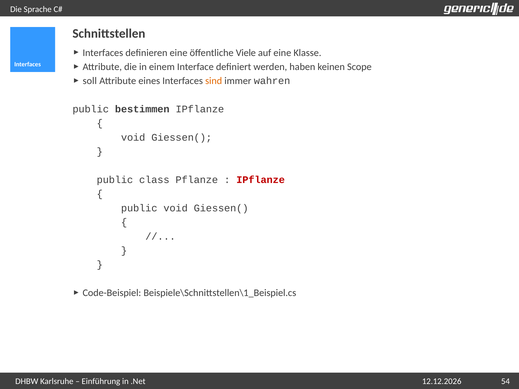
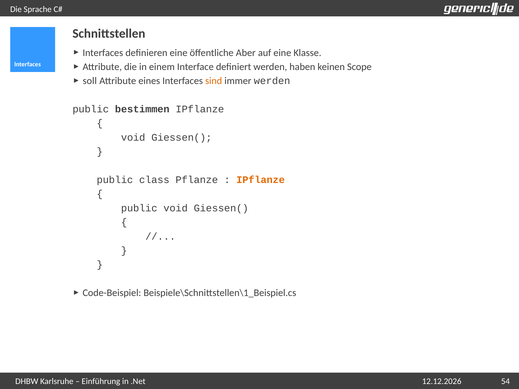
Viele: Viele -> Aber (246, 53)
immer wahren: wahren -> werden (272, 81)
IPflanze colour: red -> orange (261, 180)
